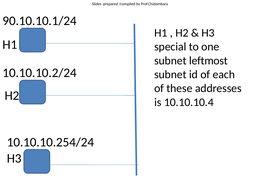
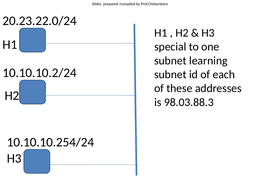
90.10.10.1/24: 90.10.10.1/24 -> 20.23.22.0/24 (40, 21)
leftmost: leftmost -> learning (208, 61)
10.10.10.4: 10.10.10.4 -> 98.03.88.3 (189, 102)
